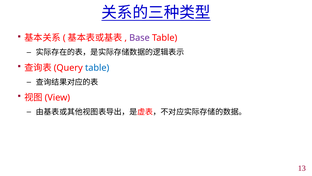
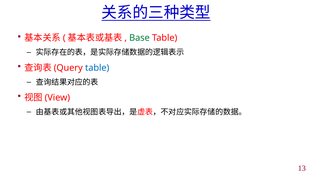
Base colour: purple -> green (139, 38)
